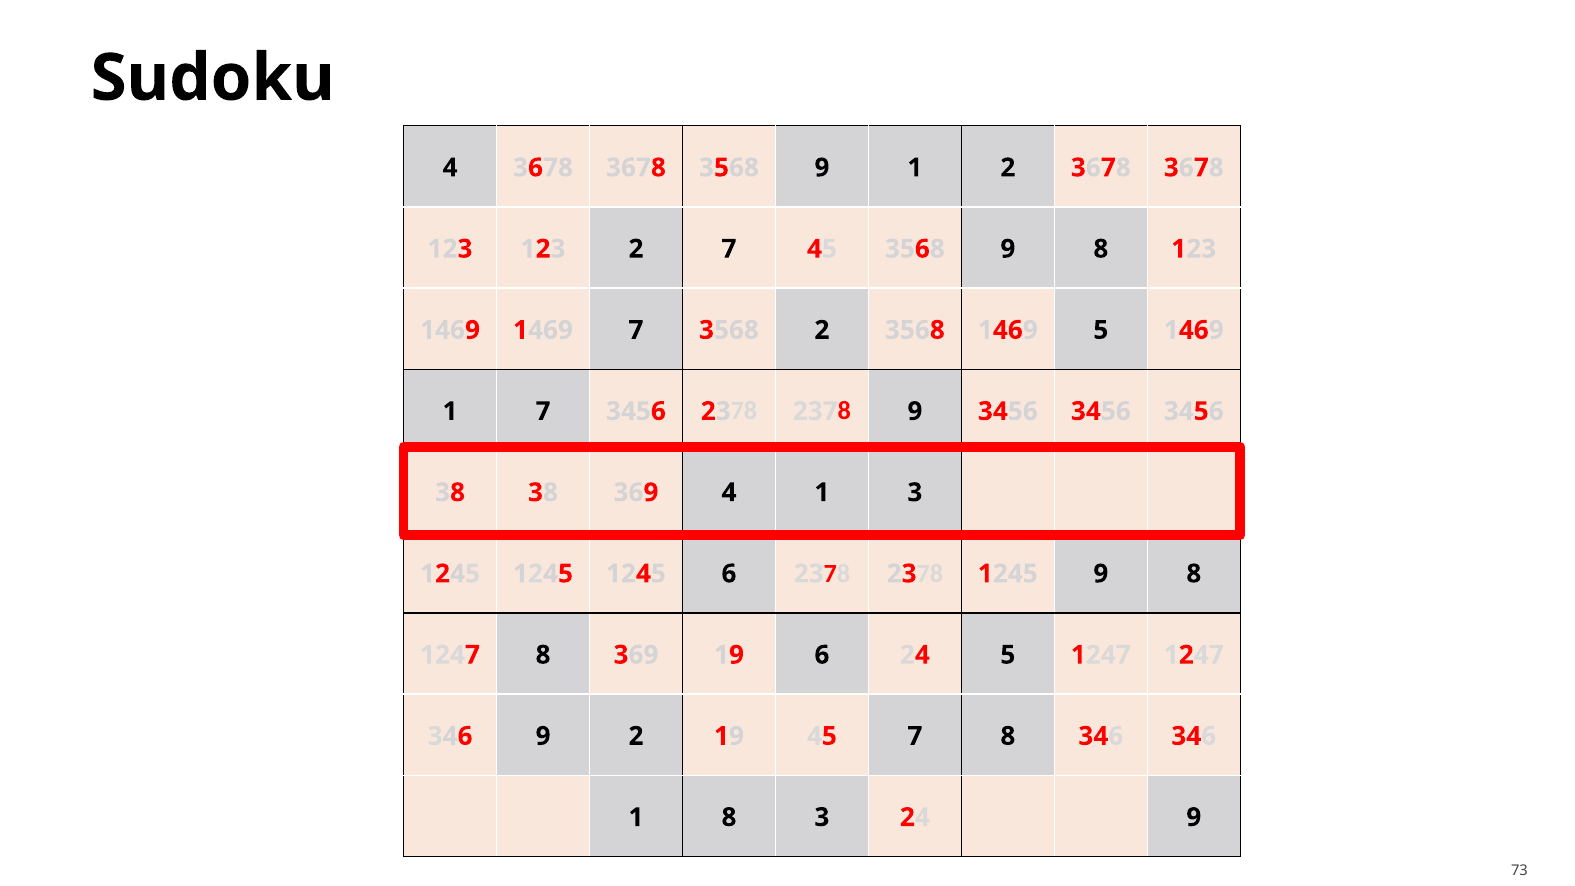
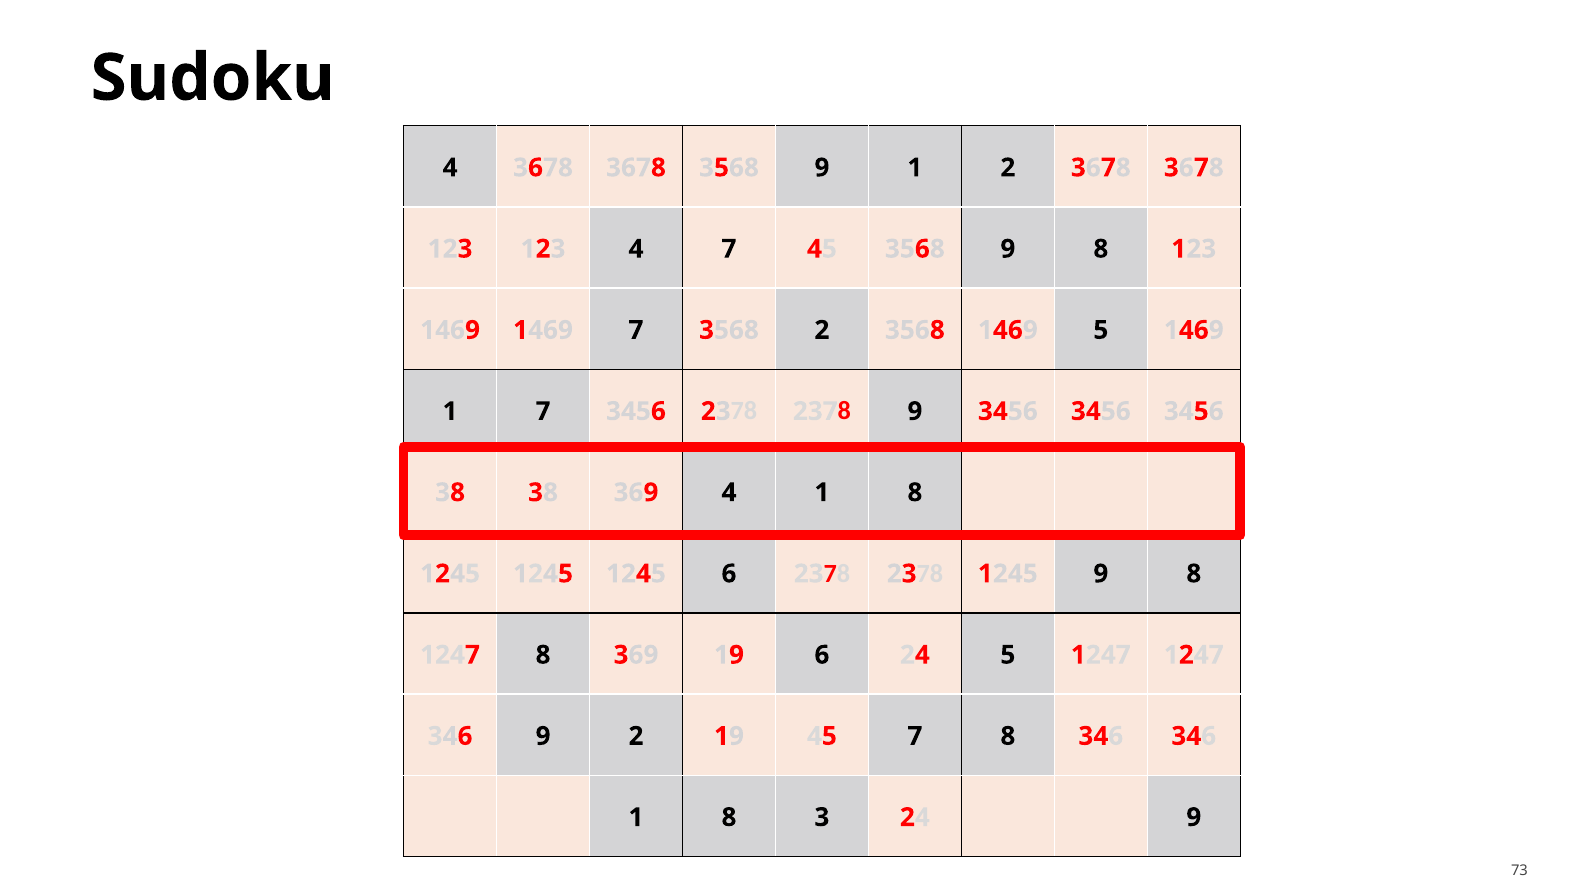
123 2: 2 -> 4 (636, 249)
4 1 3: 3 -> 8 (915, 492)
